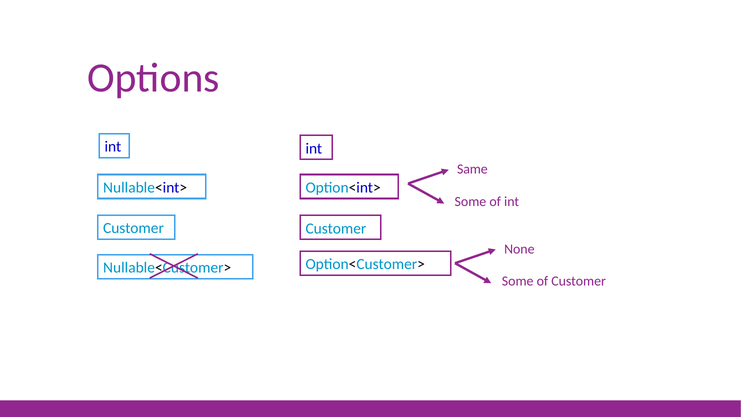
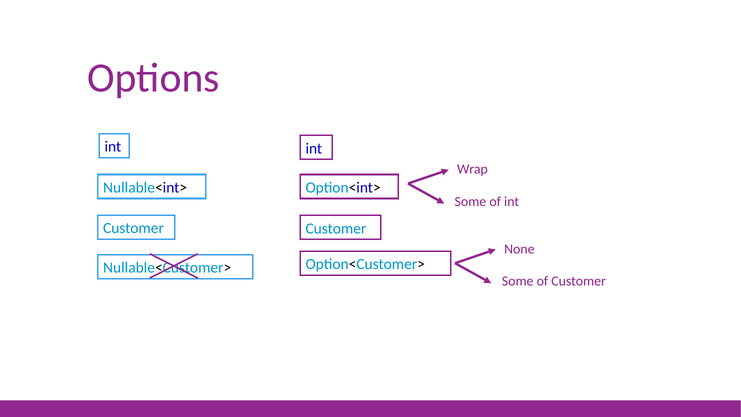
Same: Same -> Wrap (472, 169)
